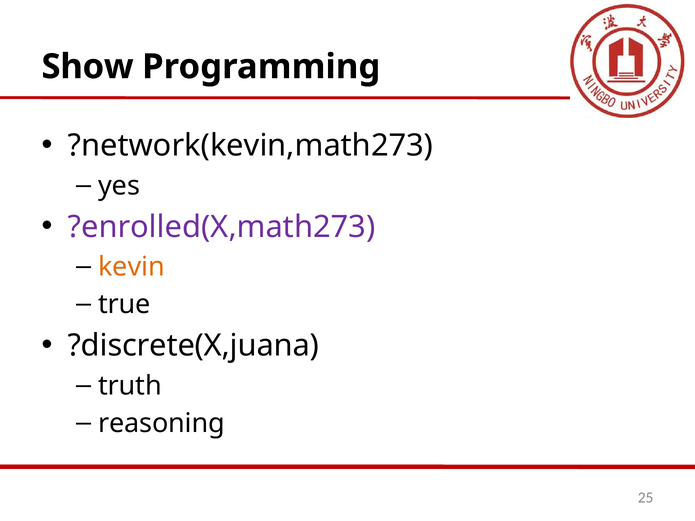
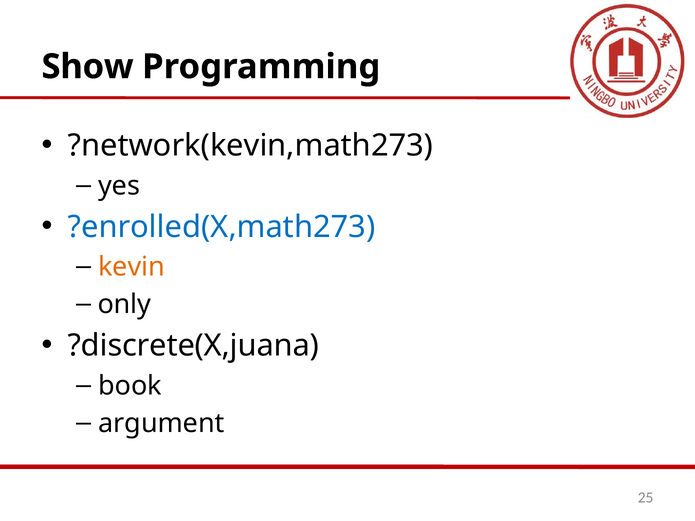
?enrolled(X,math273 colour: purple -> blue (222, 227)
true: true -> only (124, 305)
truth: truth -> book (130, 386)
reasoning: reasoning -> argument (161, 424)
